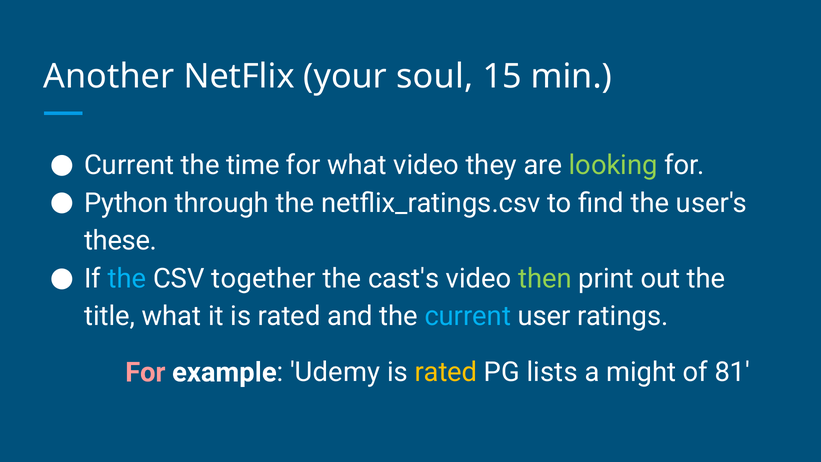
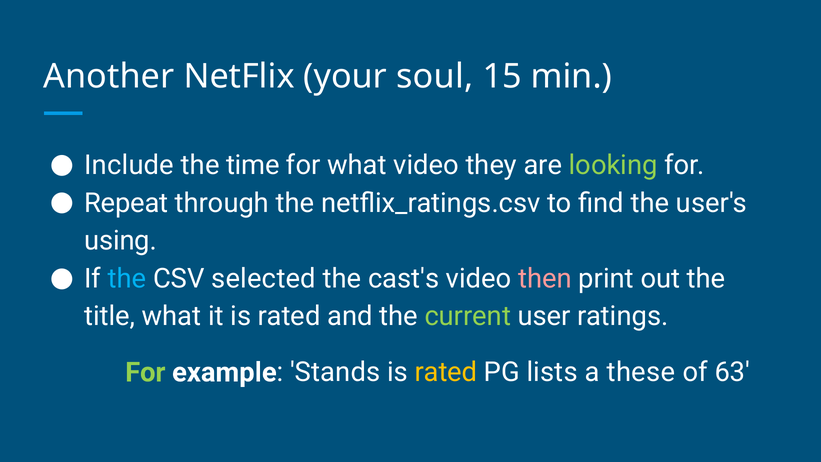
Current: Current -> Include (129, 165)
Python: Python -> Repeat (126, 203)
these: these -> using (120, 241)
together: together -> selected (264, 278)
then colour: light green -> pink (545, 278)
current colour: light blue -> light green (468, 316)
For colour: pink -> light green (145, 372)
Udemy: Udemy -> Stands (335, 372)
might: might -> these (641, 372)
81: 81 -> 63 (732, 372)
